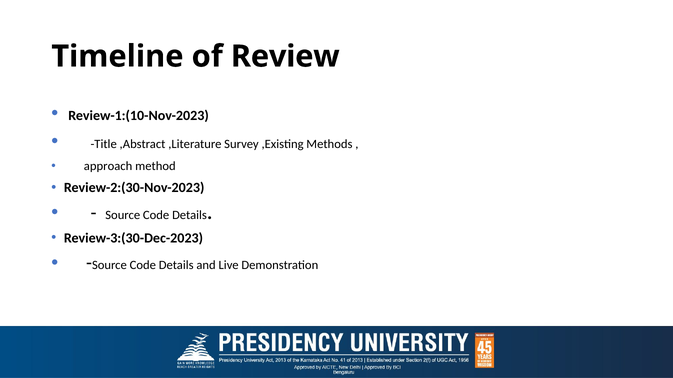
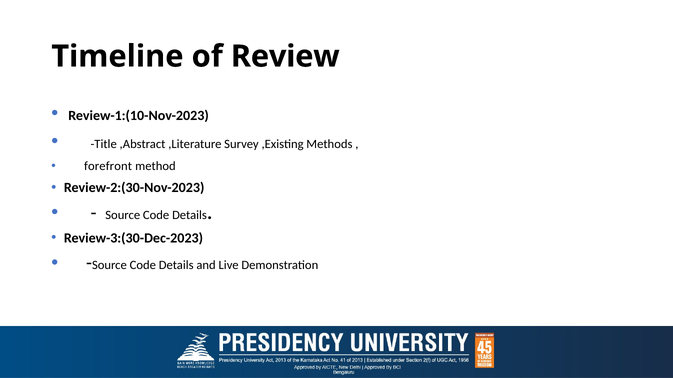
approach: approach -> forefront (108, 166)
